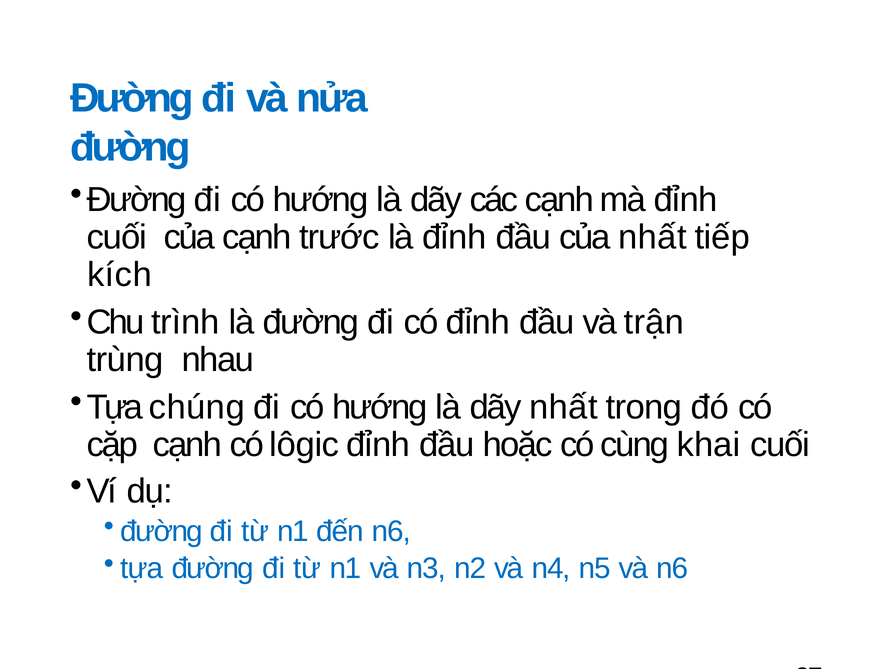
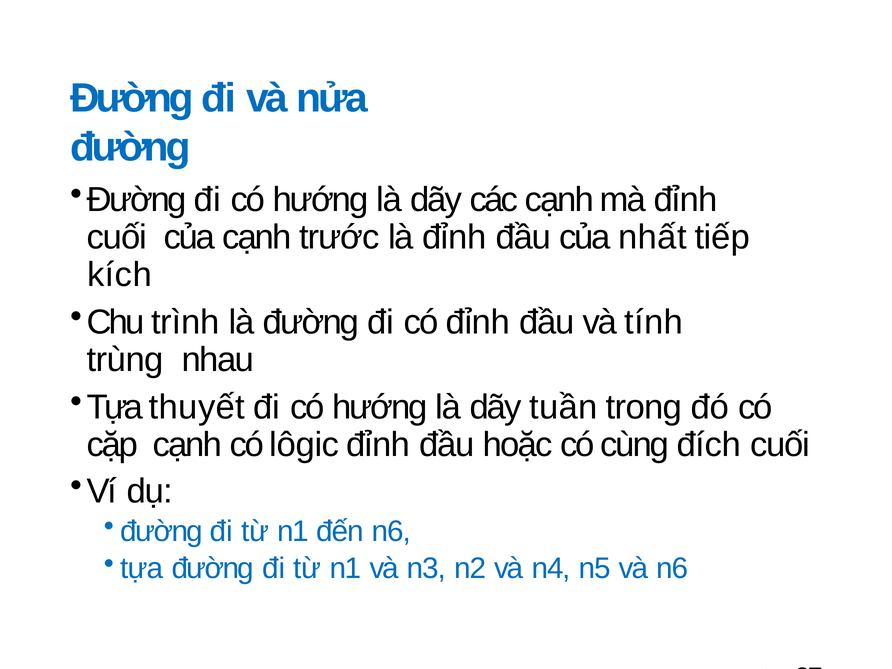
trận: trận -> tính (654, 322)
chúng: chúng -> thuyết (197, 407)
dãy nhất: nhất -> tuần (563, 407)
khai: khai -> đích (709, 445)
